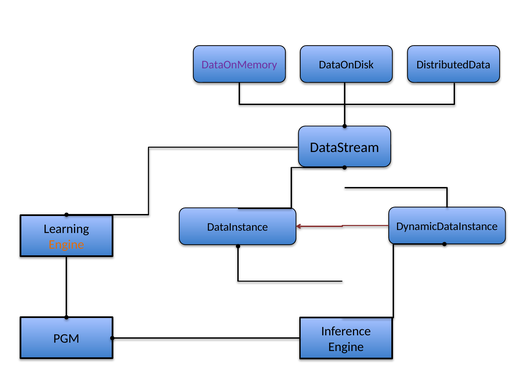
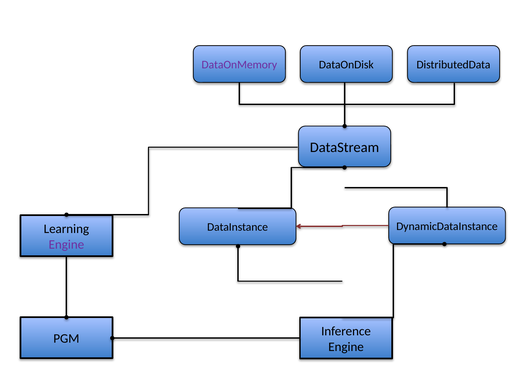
Engine colour: orange -> purple (66, 244)
